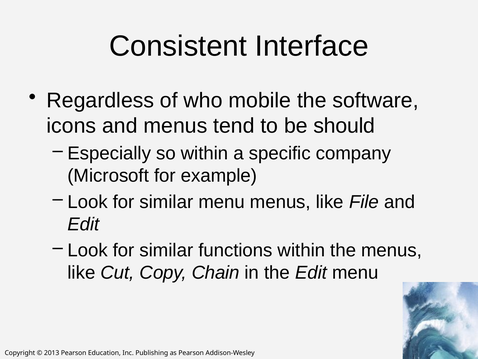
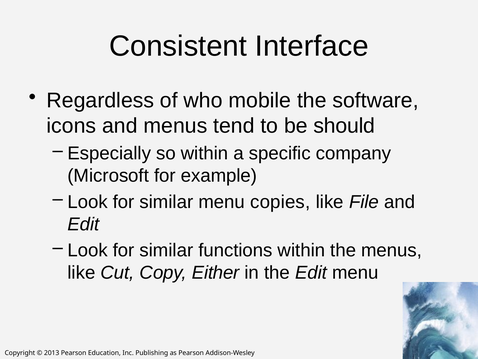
menu menus: menus -> copies (280, 202)
Chain: Chain -> Either (216, 272)
